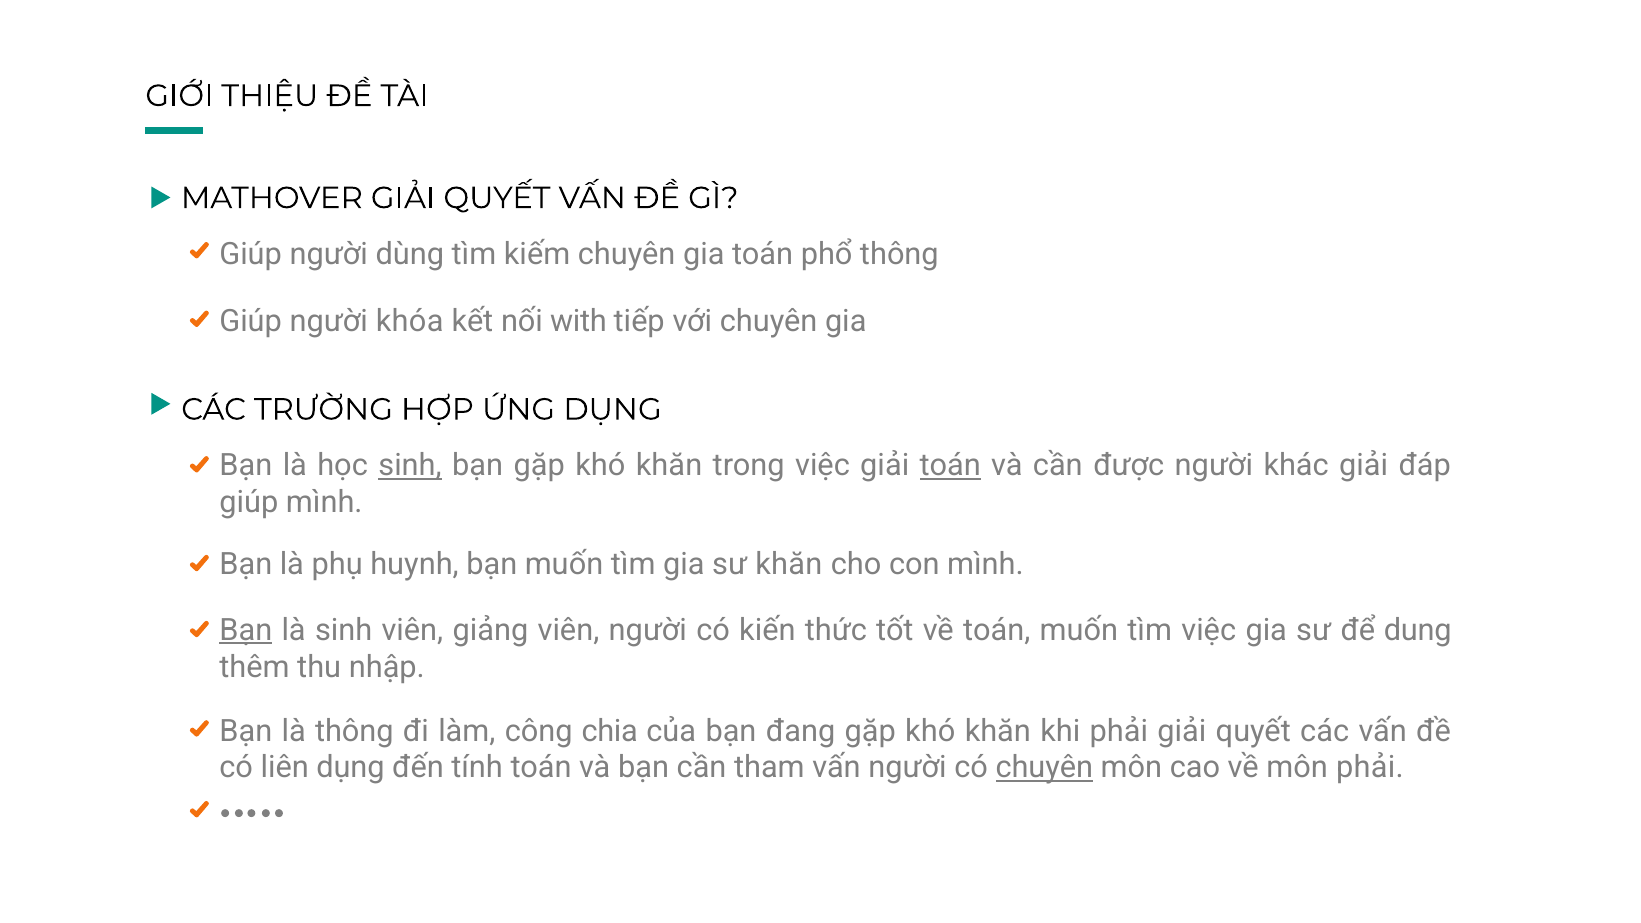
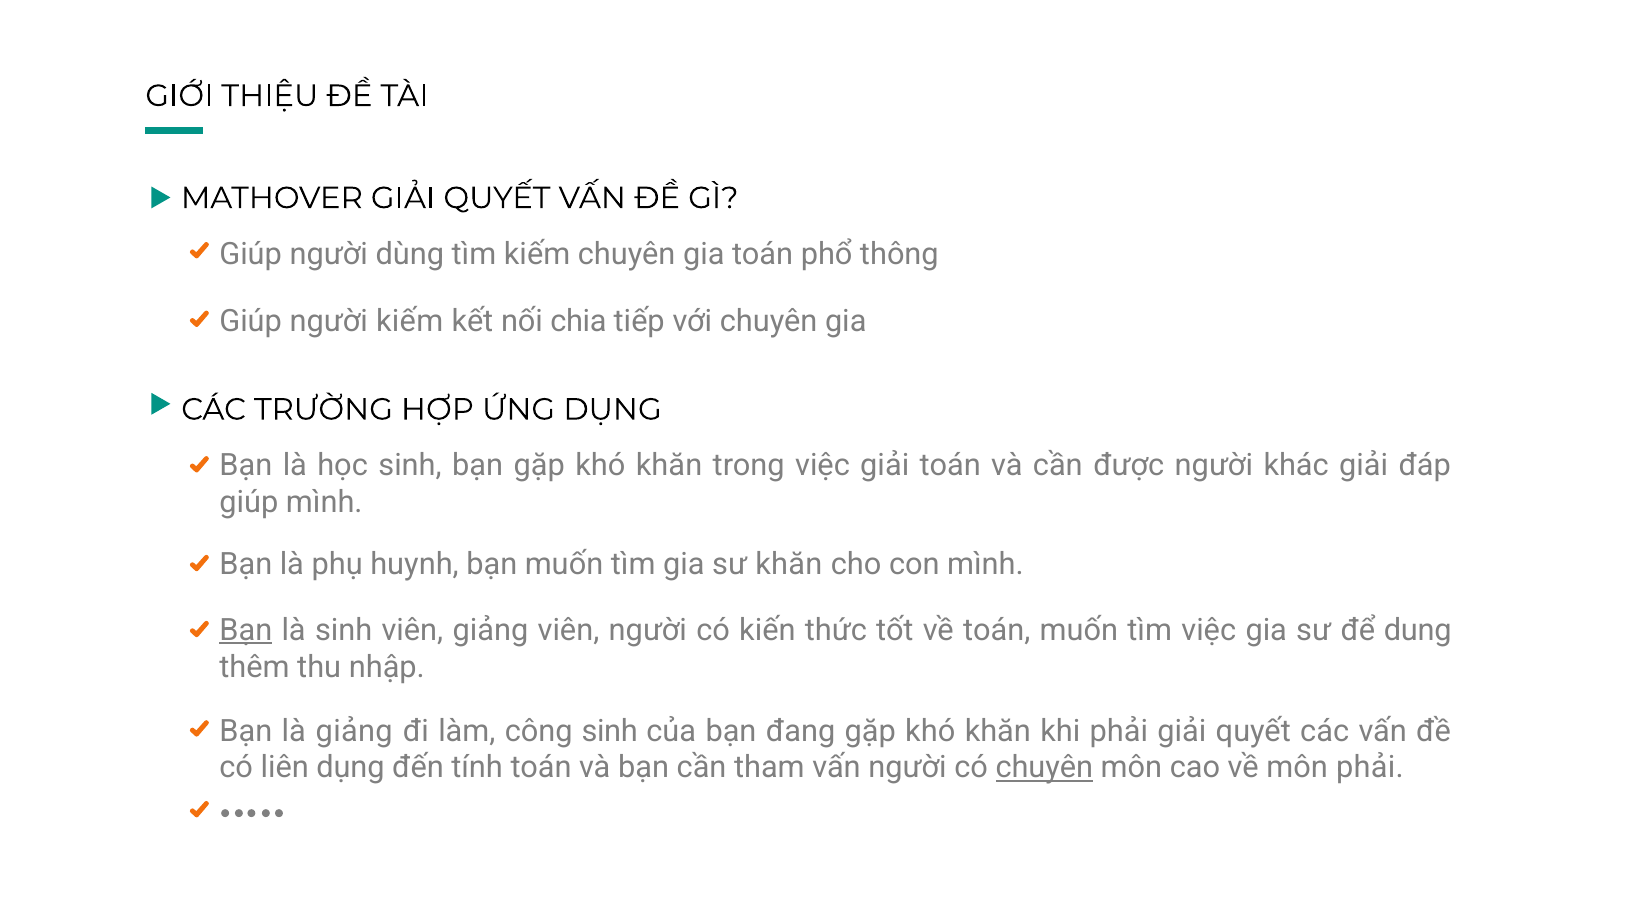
người khóa: khóa -> kiếm (410, 321)
with: with -> chia (578, 321)
sinh underline: present -> none (410, 466)
toán underline: present -> none (950, 466)
là thông: thông -> giảng (354, 731)
công chia: chia -> sinh (610, 731)
